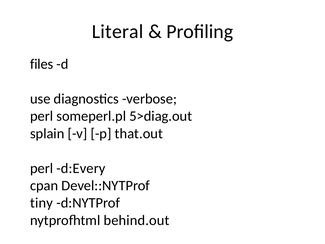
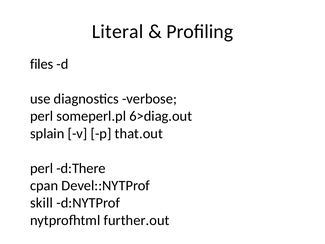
5>diag.out: 5>diag.out -> 6>diag.out (161, 116)
d:Every: d:Every -> d:There (81, 168)
tiny: tiny -> skill (42, 203)
behind.out: behind.out -> further.out (137, 220)
